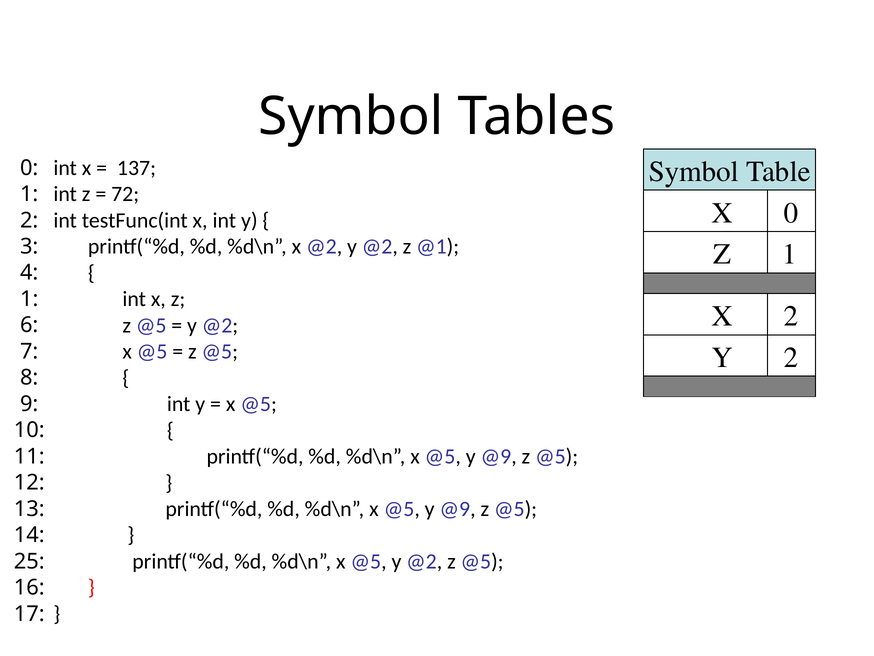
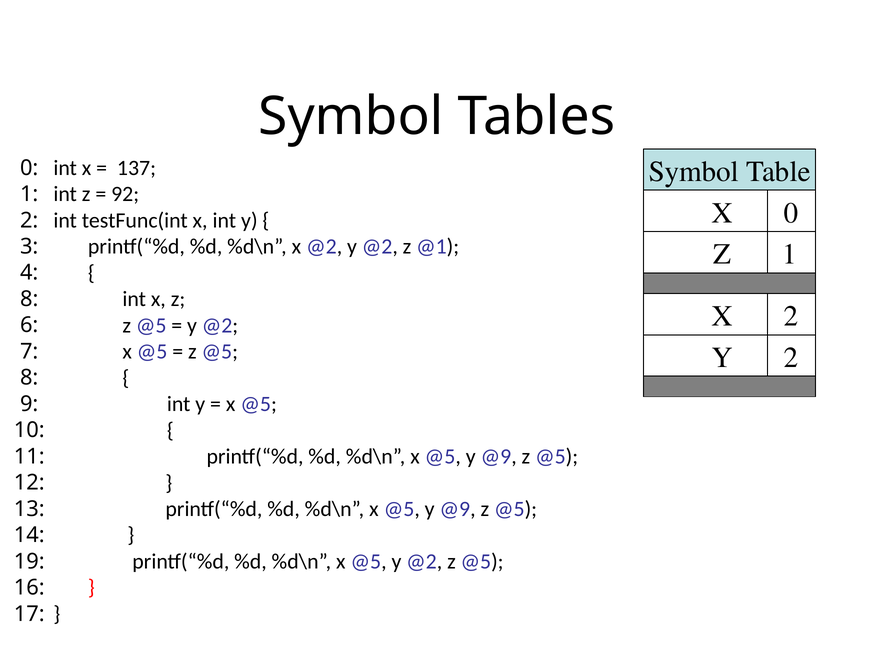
72: 72 -> 92 (125, 194)
1: 1 -> 8 (29, 299)
25: 25 -> 19 (29, 561)
